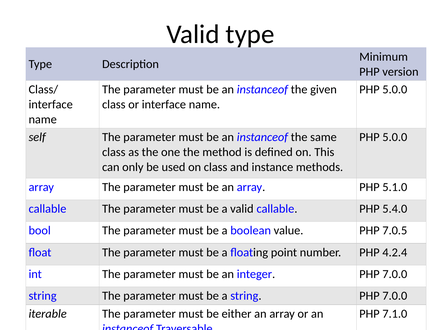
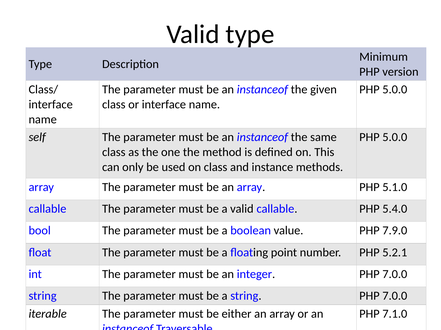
7.0.5: 7.0.5 -> 7.9.0 (395, 231)
4.2.4: 4.2.4 -> 5.2.1 (395, 253)
